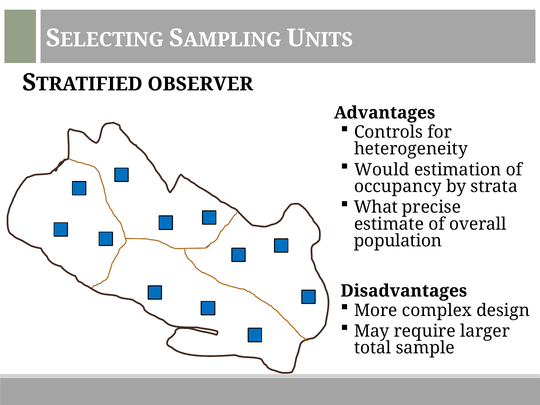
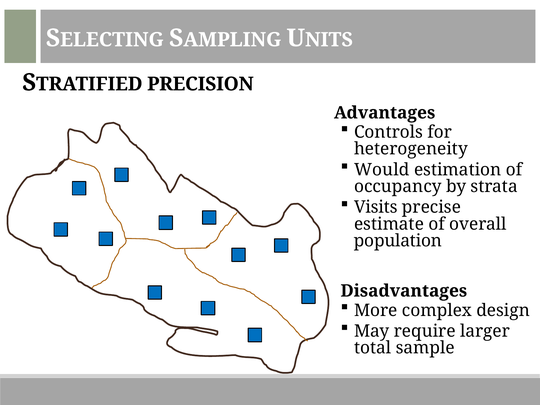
OBSERVER: OBSERVER -> PRECISION (200, 84)
What: What -> Visits (376, 207)
